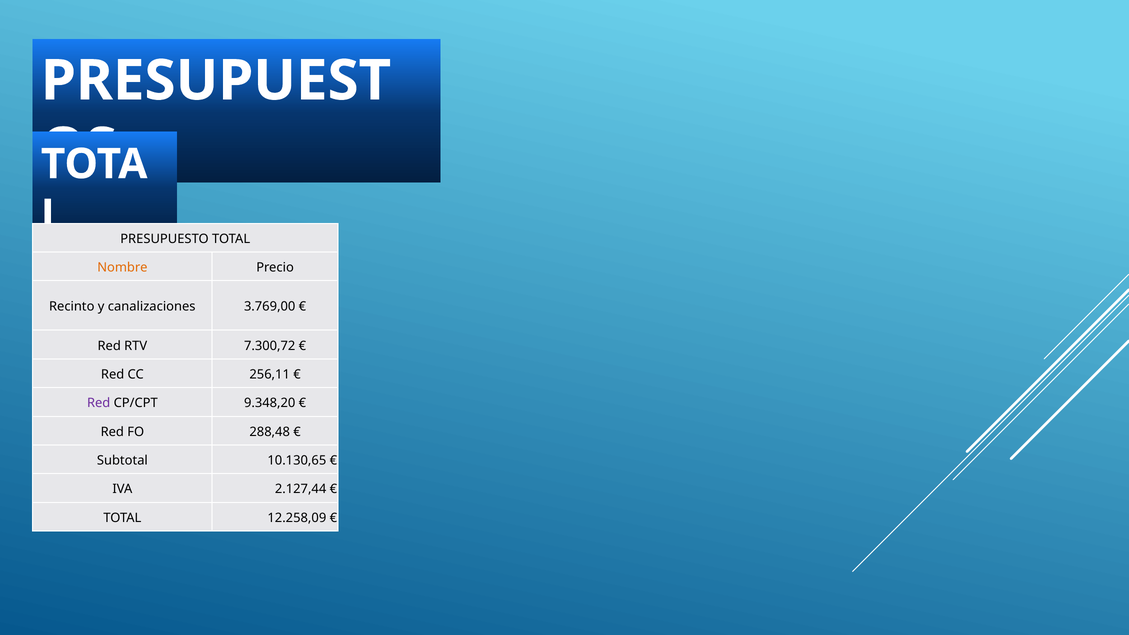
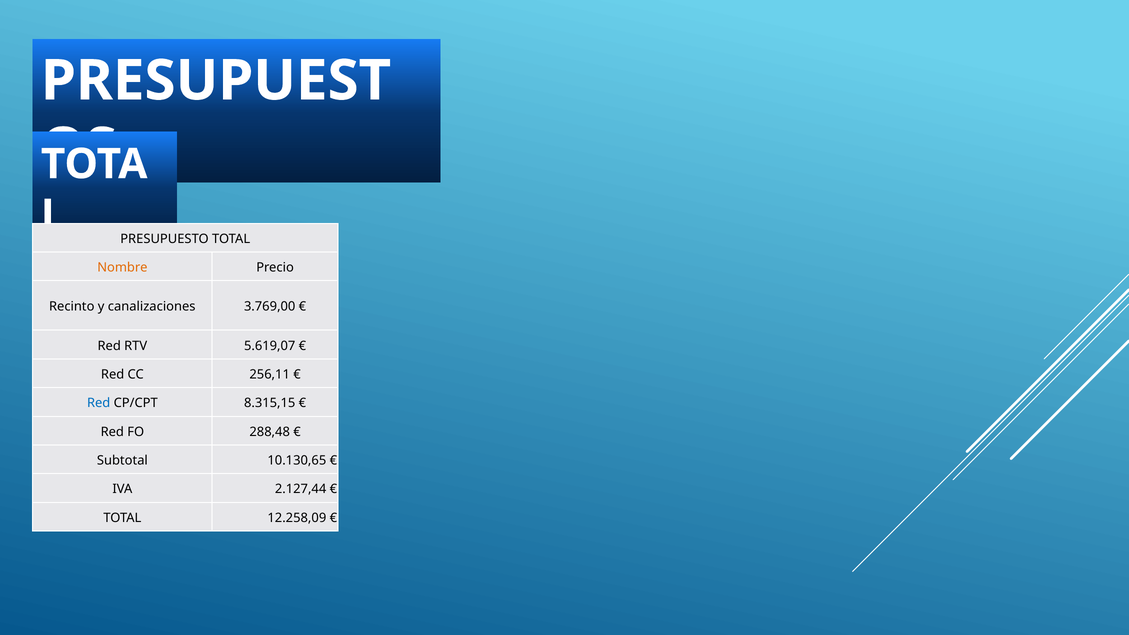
7.300,72: 7.300,72 -> 5.619,07 (270, 346)
Red colour: purple -> blue (99, 403)
9.348,20: 9.348,20 -> 8.315,15 (270, 403)
